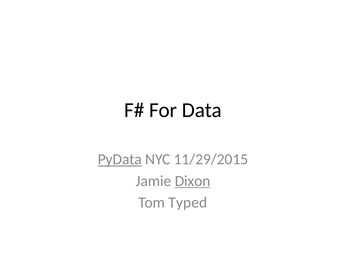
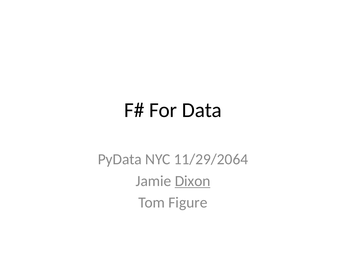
PyData underline: present -> none (120, 159)
11/29/2015: 11/29/2015 -> 11/29/2064 (211, 159)
Typed: Typed -> Figure (188, 202)
